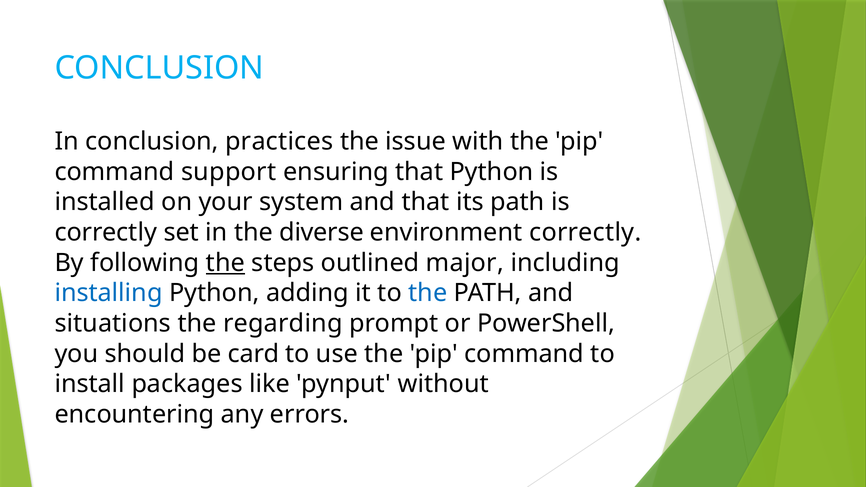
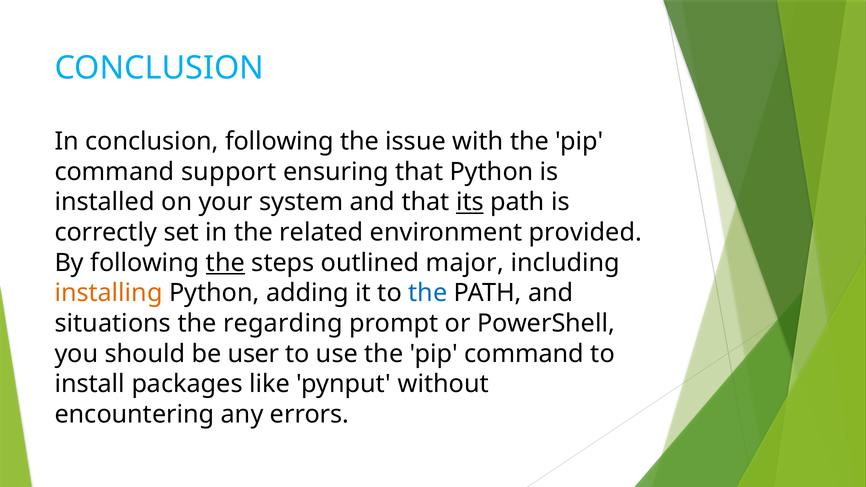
conclusion practices: practices -> following (279, 142)
its underline: none -> present (470, 202)
diverse: diverse -> related (321, 233)
environment correctly: correctly -> provided (585, 233)
installing colour: blue -> orange (109, 293)
card: card -> user (253, 354)
